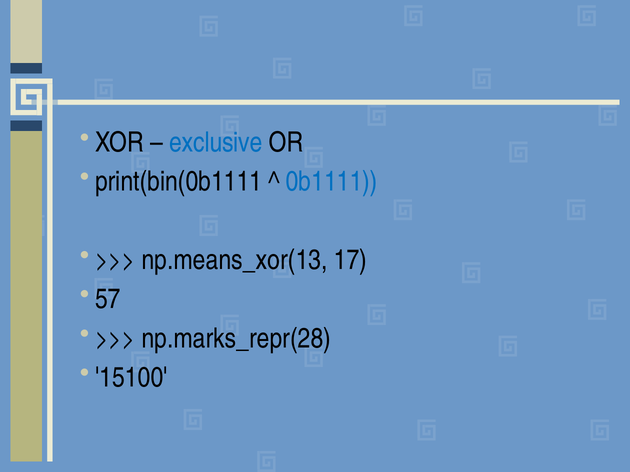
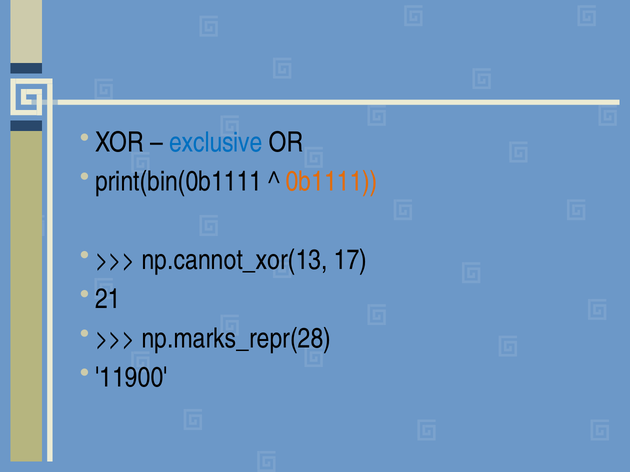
0b1111 colour: blue -> orange (332, 182)
np.means_xor(13: np.means_xor(13 -> np.cannot_xor(13 (235, 260)
57: 57 -> 21 (108, 300)
15100: 15100 -> 11900 (131, 378)
